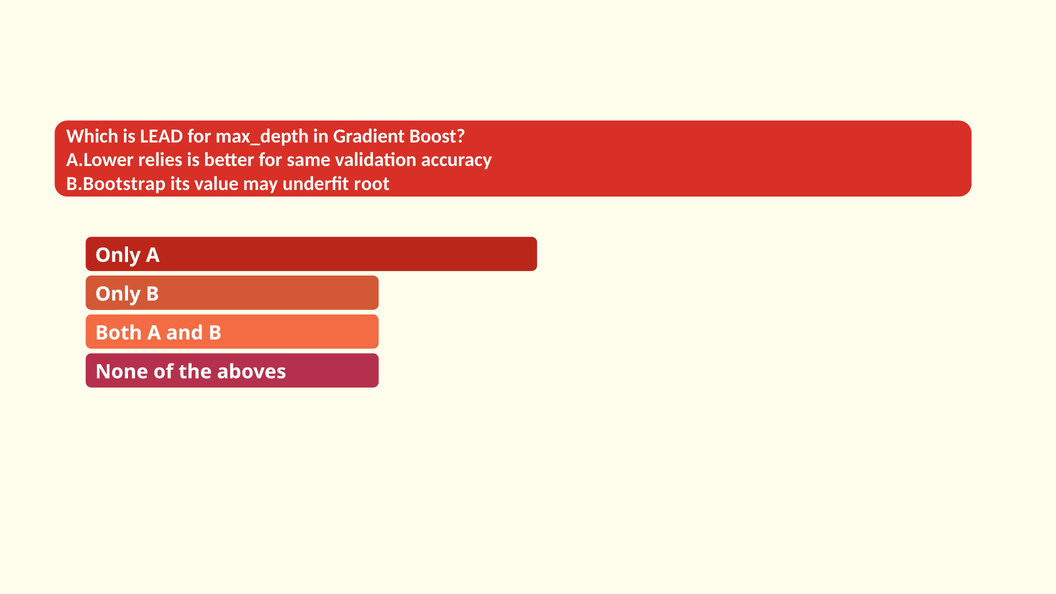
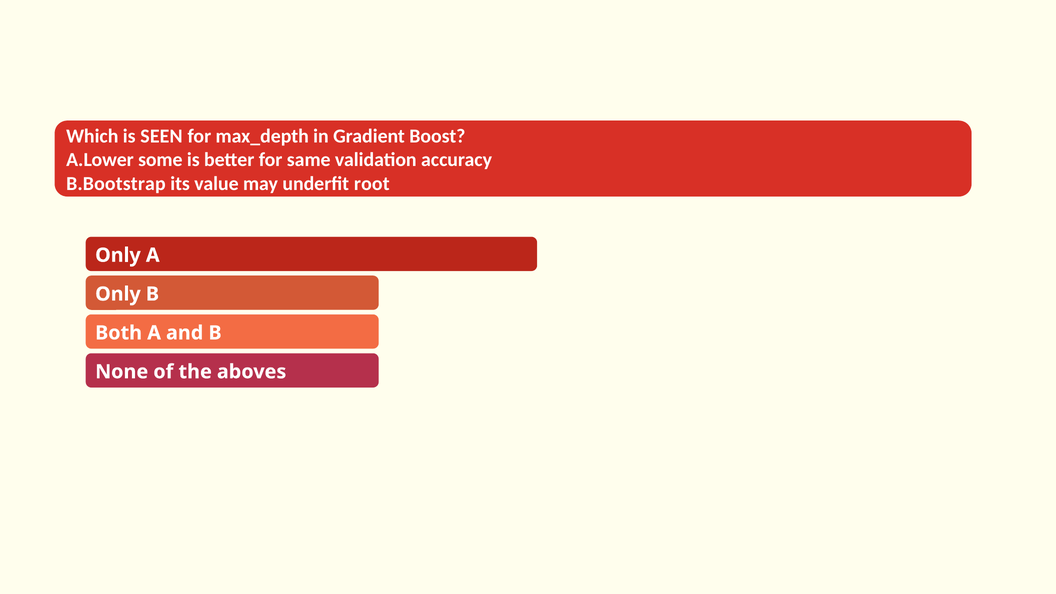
LEAD: LEAD -> SEEN (161, 136)
relies: relies -> some (160, 160)
